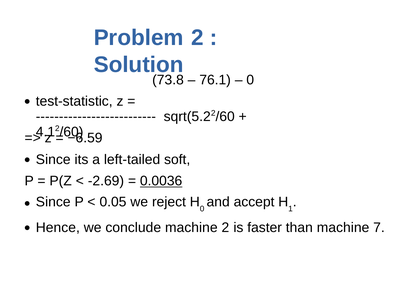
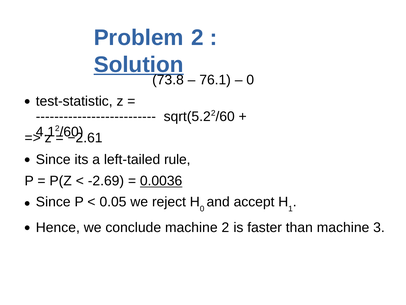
Solution underline: none -> present (139, 65)
−6.59: −6.59 -> −2.61 (85, 138)
soft: soft -> rule (177, 159)
7: 7 -> 3 (379, 227)
